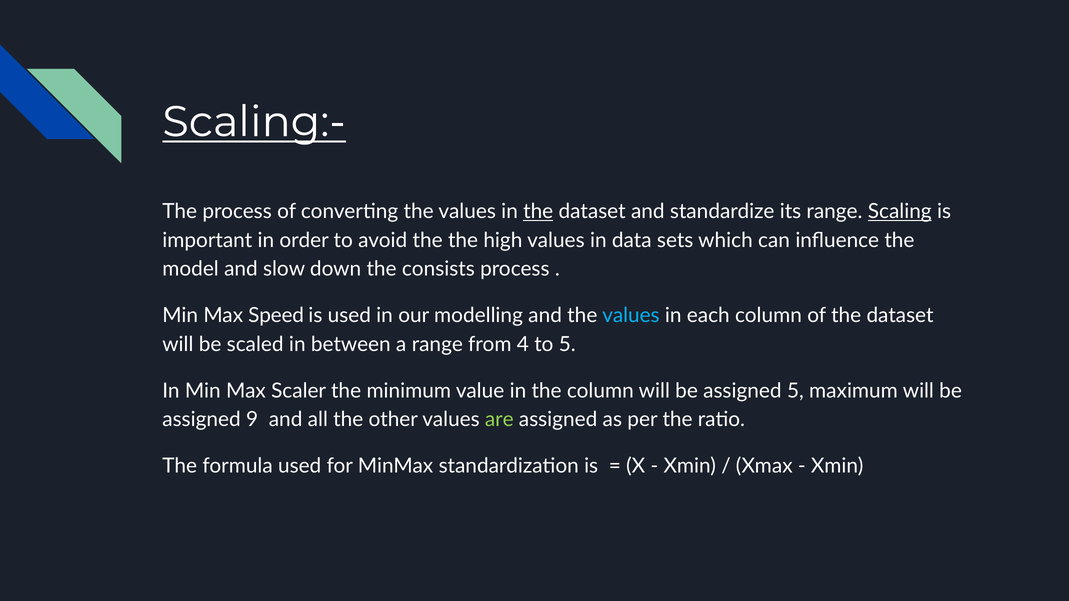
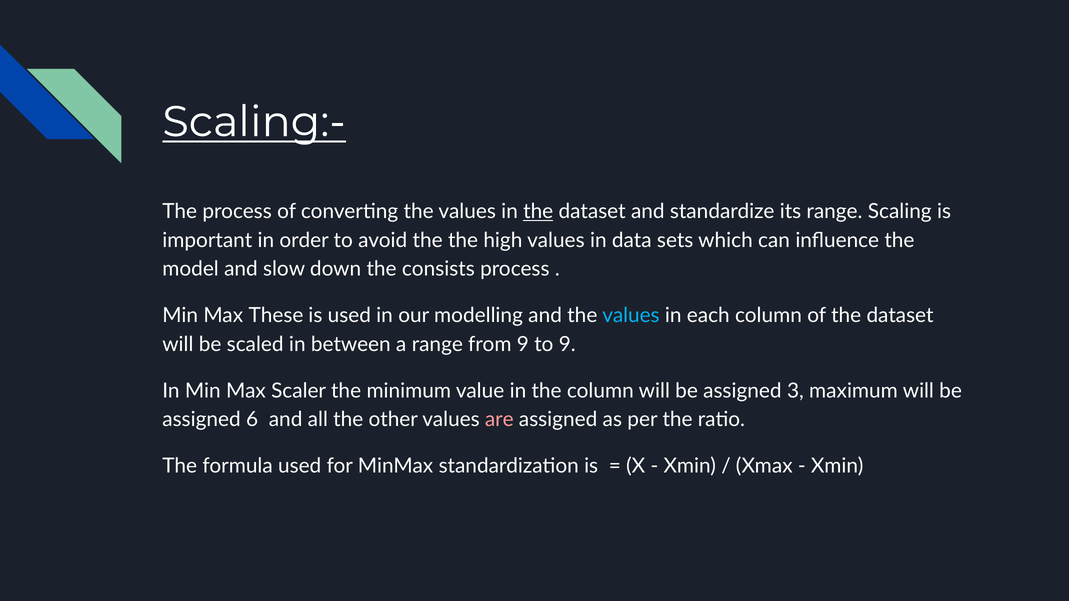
Scaling underline: present -> none (900, 212)
Speed: Speed -> These (276, 316)
from 4: 4 -> 9 (523, 344)
to 5: 5 -> 9 (567, 344)
assigned 5: 5 -> 3 (795, 391)
9: 9 -> 6 (252, 420)
are colour: light green -> pink (499, 420)
